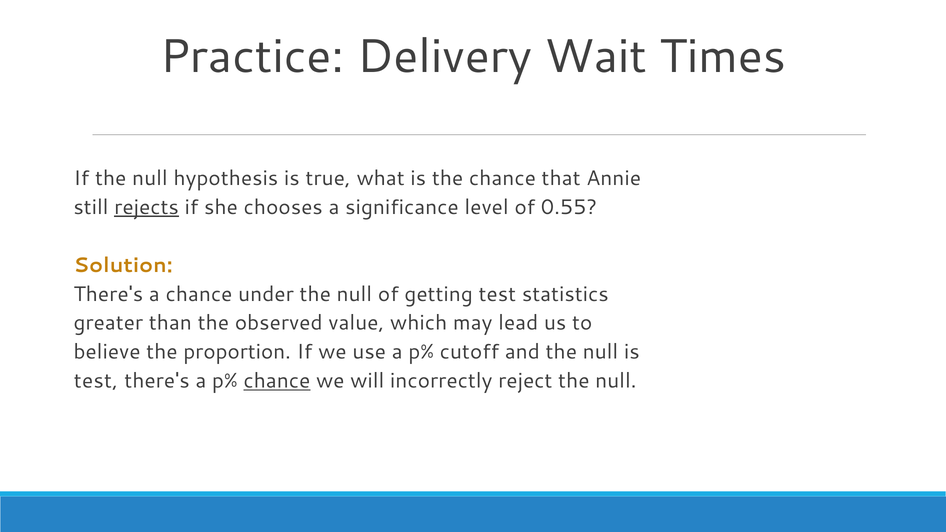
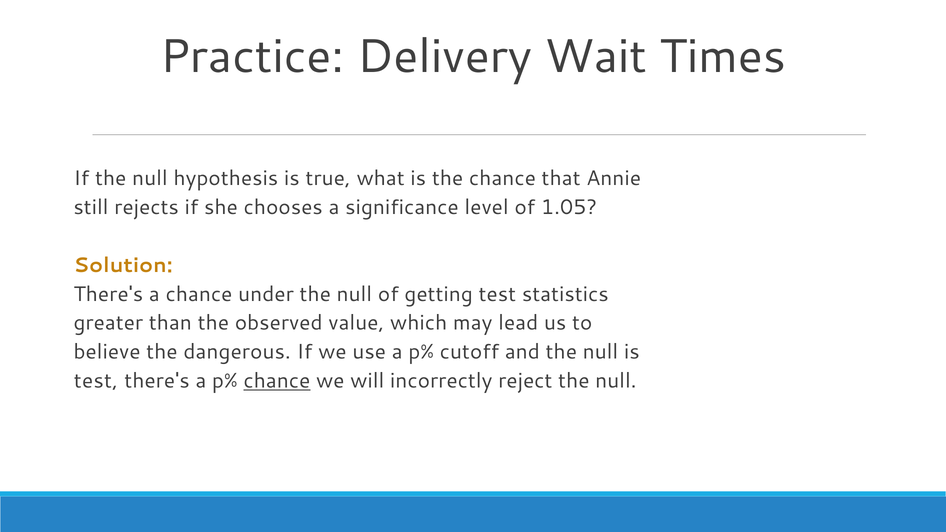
rejects underline: present -> none (147, 207)
0.55: 0.55 -> 1.05 (569, 207)
proportion: proportion -> dangerous (237, 352)
